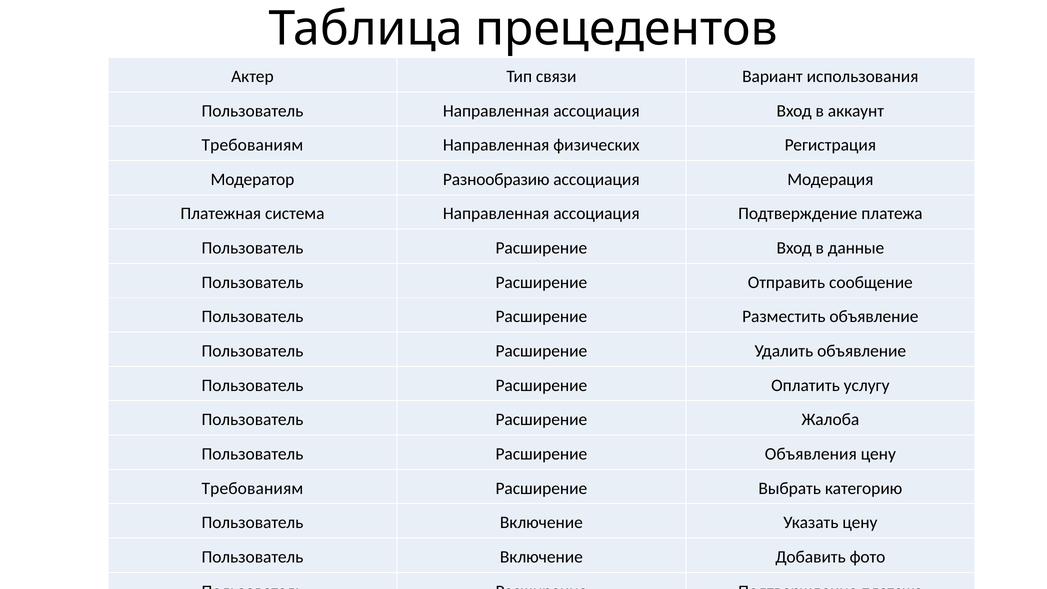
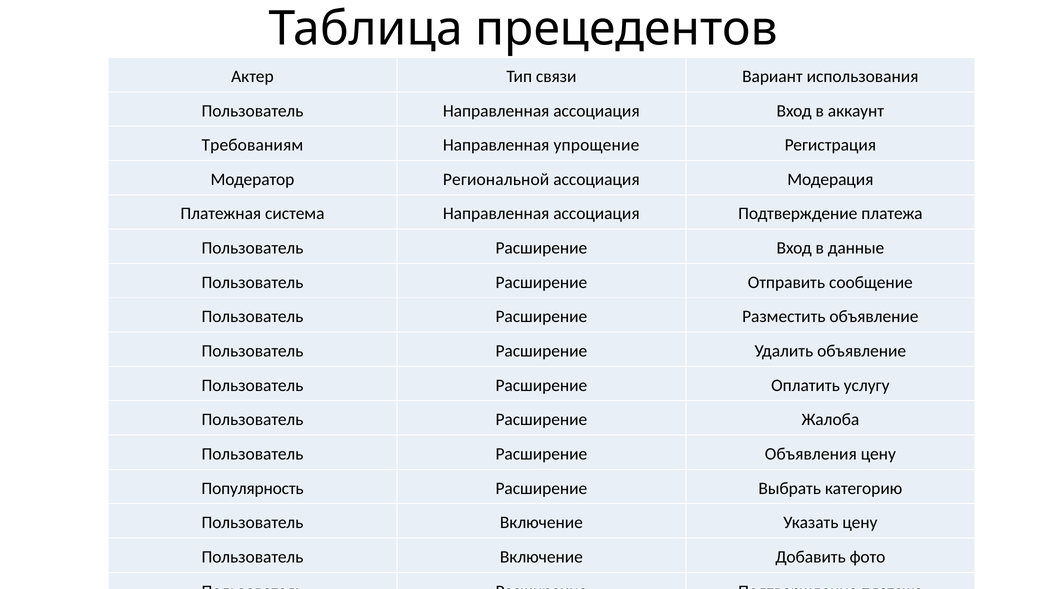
физических: физических -> упрощение (596, 145)
Разнообразию: Разнообразию -> Региональной (496, 179)
Требованиям: Требованиям -> Популярность (253, 488)
